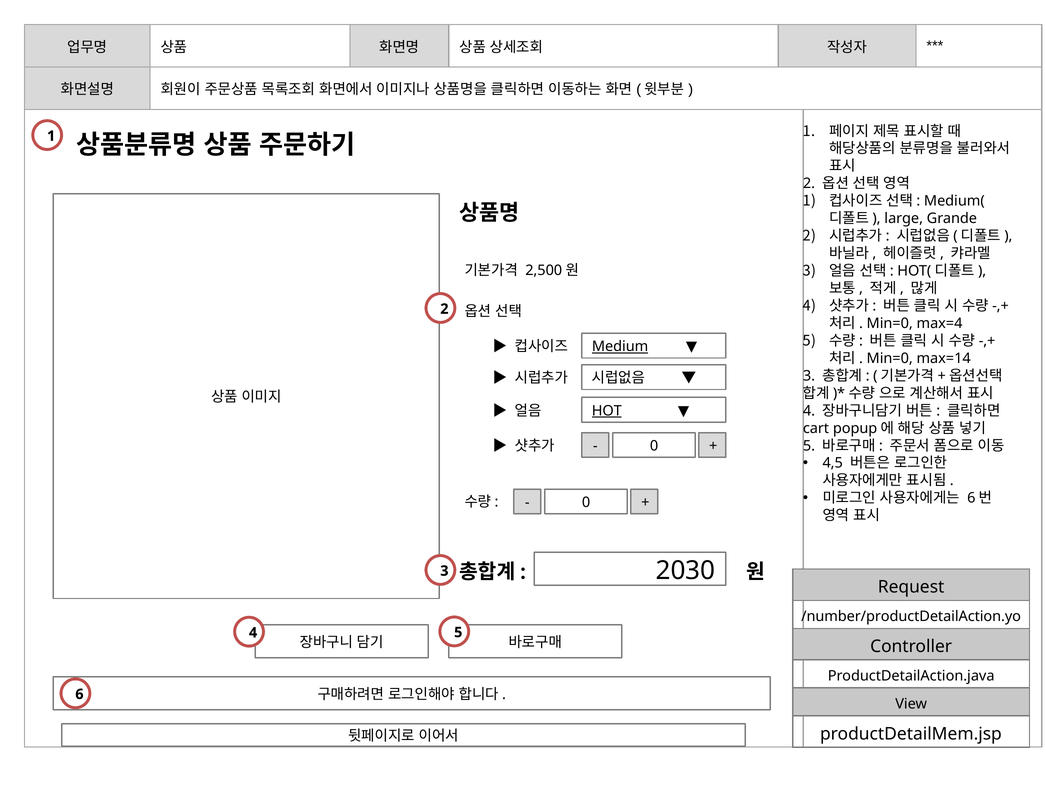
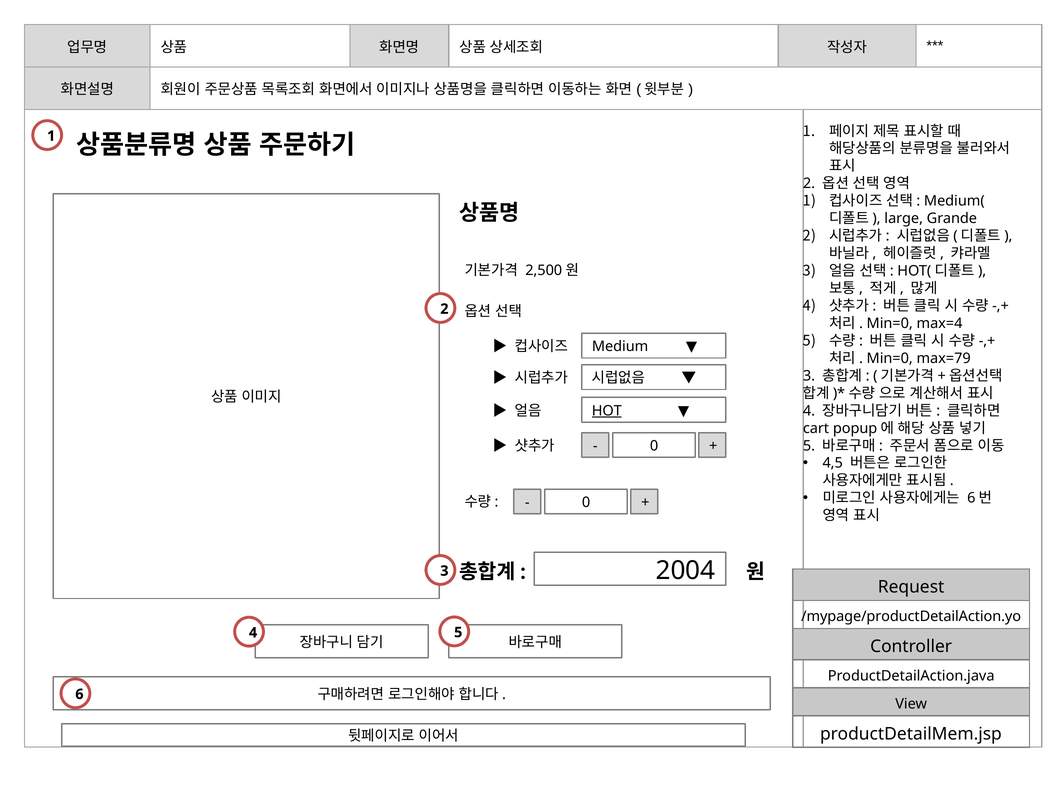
Medium underline: present -> none (620, 346)
max=14: max=14 -> max=79 (944, 358)
2030: 2030 -> 2004 (686, 570)
/number/productDetailAction.yo: /number/productDetailAction.yo -> /mypage/productDetailAction.yo (911, 616)
